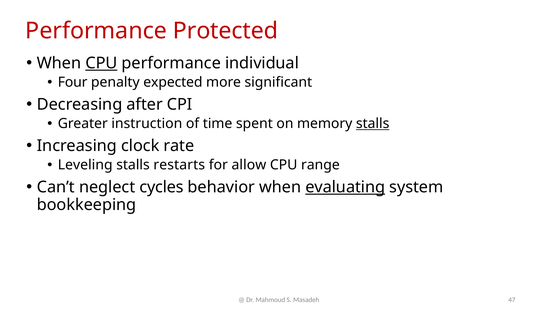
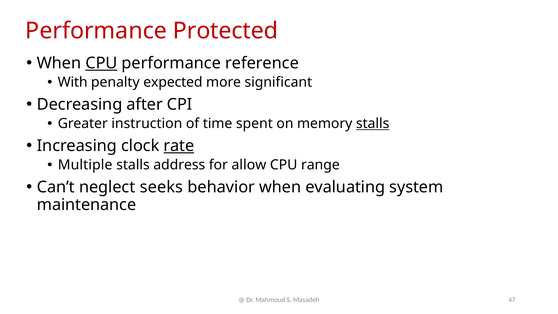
individual: individual -> reference (262, 63)
Four: Four -> With (73, 82)
rate underline: none -> present (179, 146)
Leveling: Leveling -> Multiple (85, 165)
restarts: restarts -> address (179, 165)
cycles: cycles -> seeks (161, 187)
evaluating underline: present -> none (345, 187)
bookkeeping: bookkeeping -> maintenance (87, 205)
